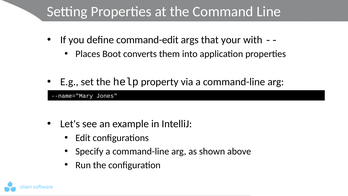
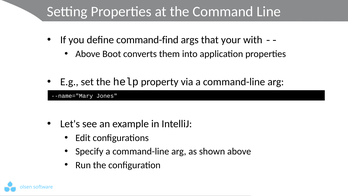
command-edit: command-edit -> command-find (147, 40)
Places: Places -> Above (88, 54)
